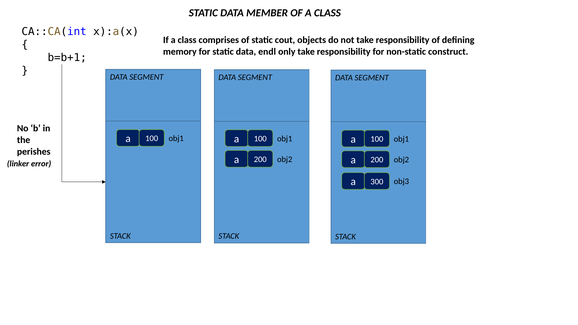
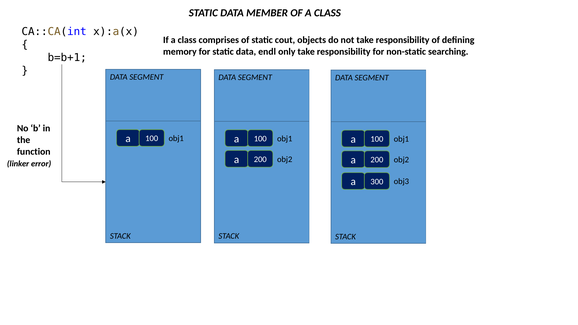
construct: construct -> searching (448, 52)
perishes: perishes -> function (34, 152)
